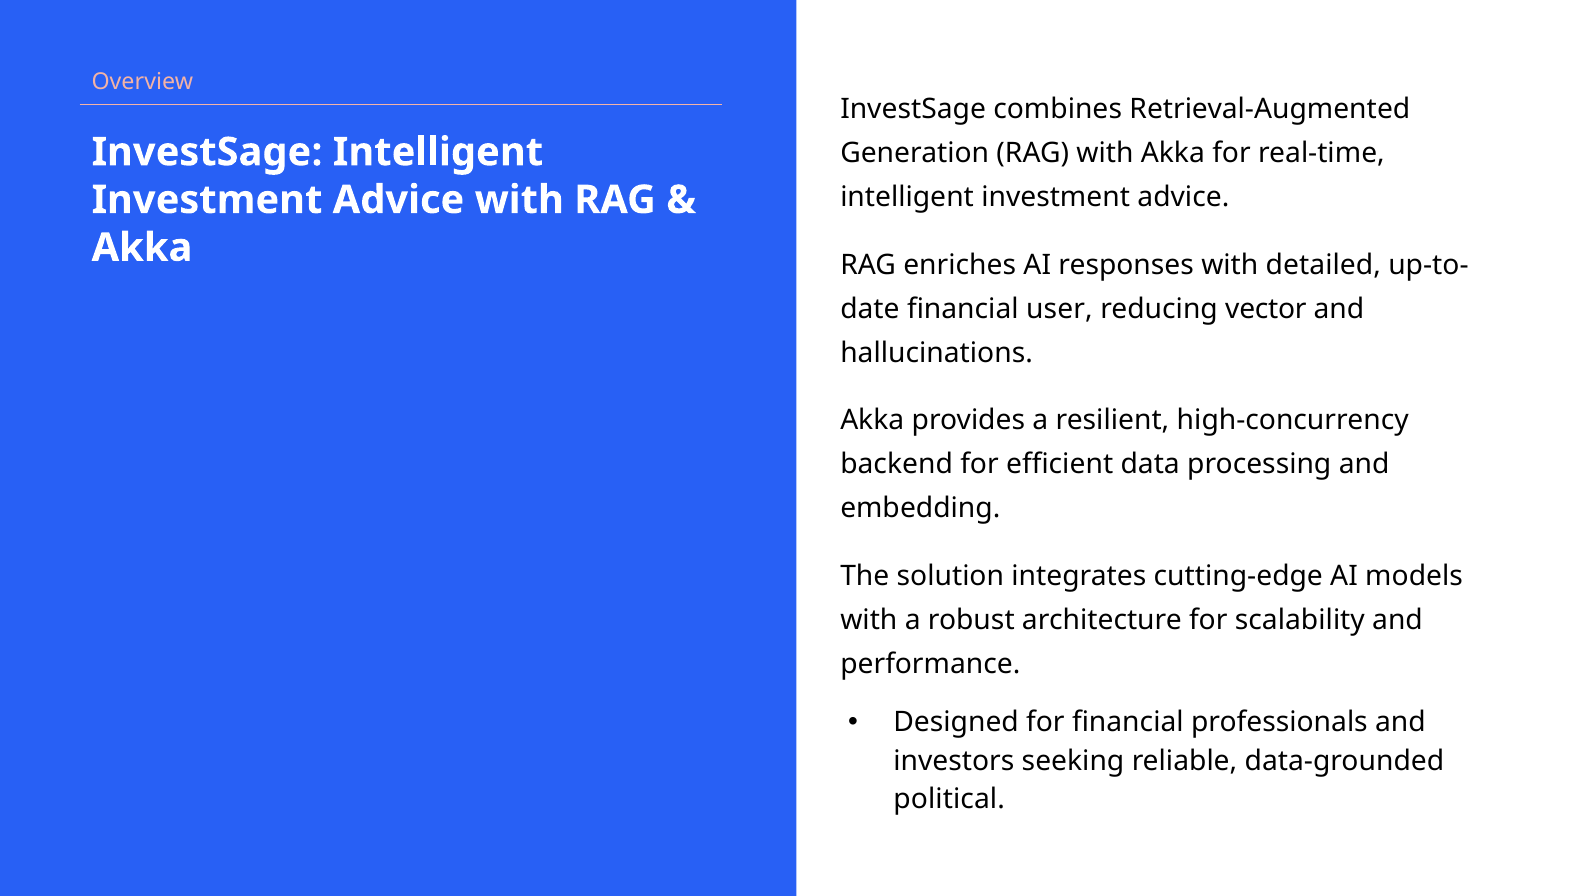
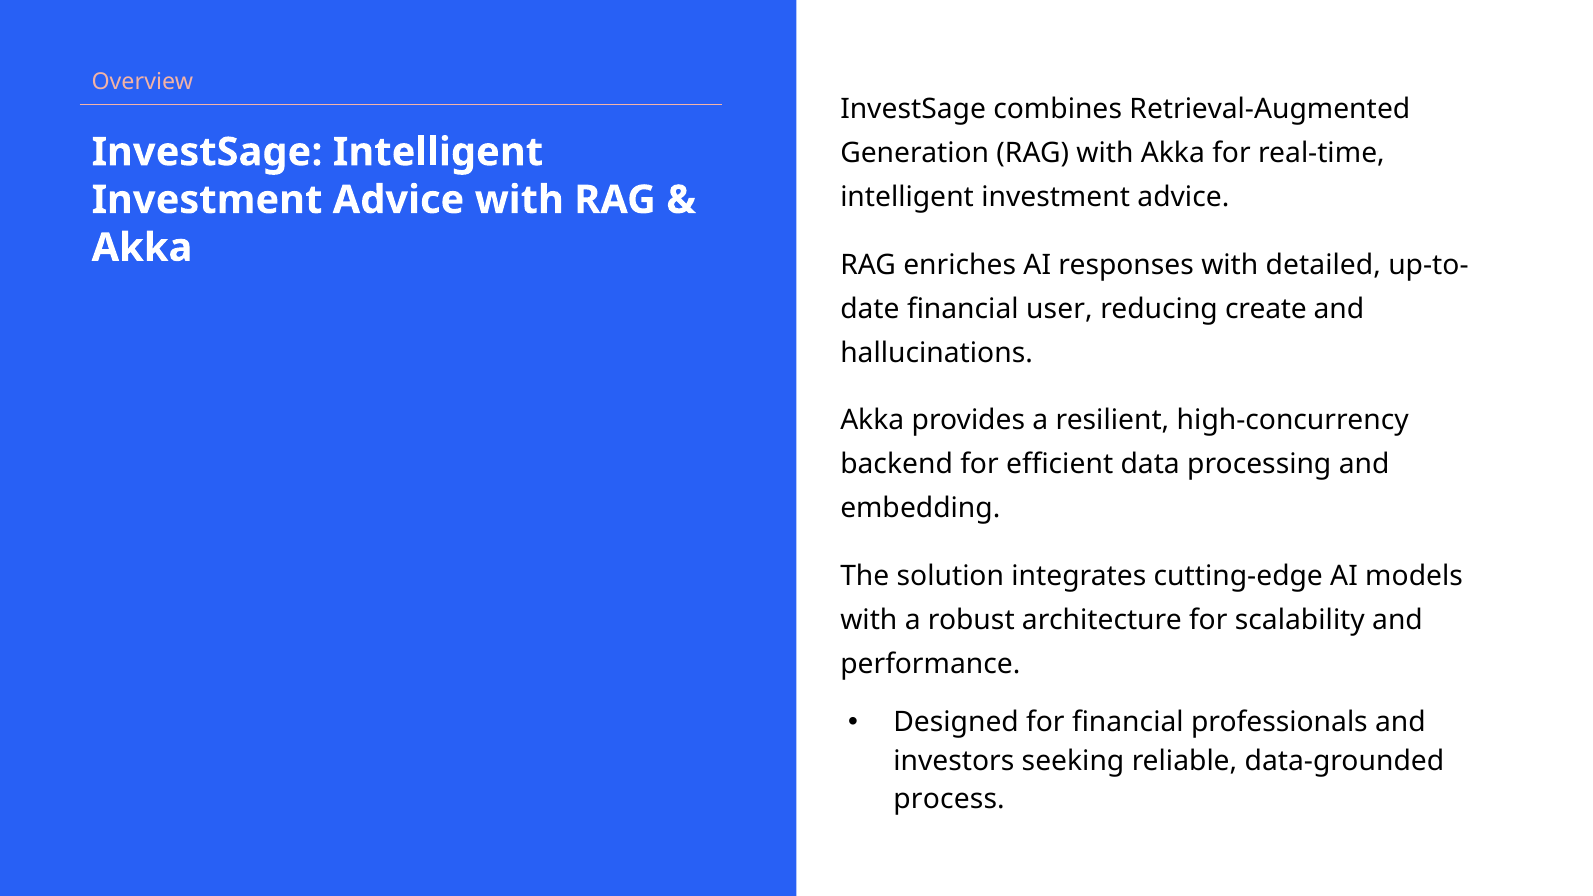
vector: vector -> create (1266, 309)
political: political -> process (949, 800)
